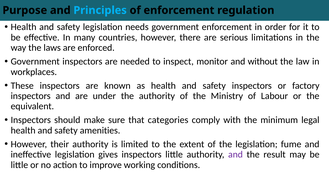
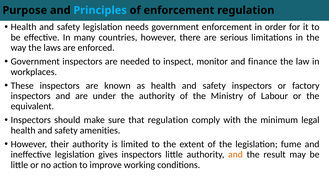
without: without -> finance (263, 62)
that categories: categories -> regulation (168, 120)
and colour: purple -> orange (235, 155)
